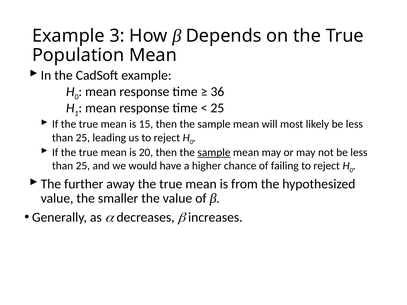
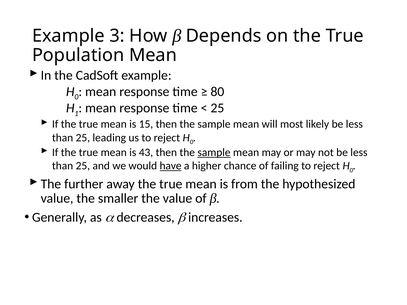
36: 36 -> 80 (217, 92)
20: 20 -> 43 (146, 152)
have underline: none -> present (171, 166)
